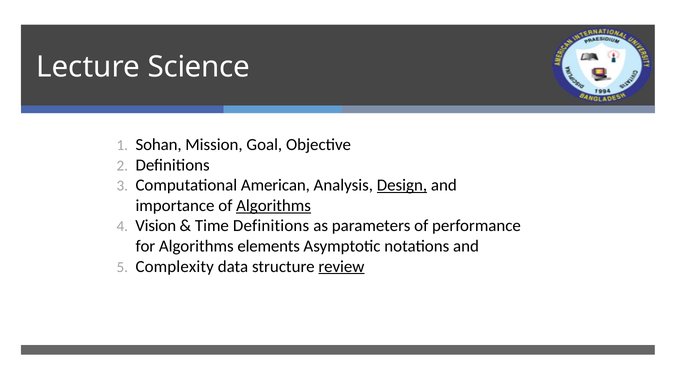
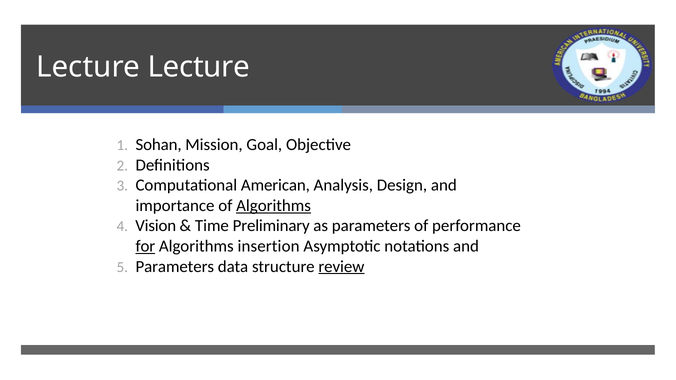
Lecture Science: Science -> Lecture (199, 67)
Design underline: present -> none (402, 186)
Time Definitions: Definitions -> Preliminary (271, 226)
for underline: none -> present (145, 246)
elements: elements -> insertion (269, 246)
Complexity: Complexity -> Parameters (175, 267)
